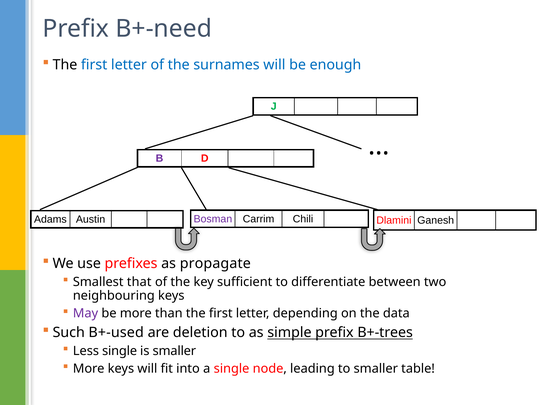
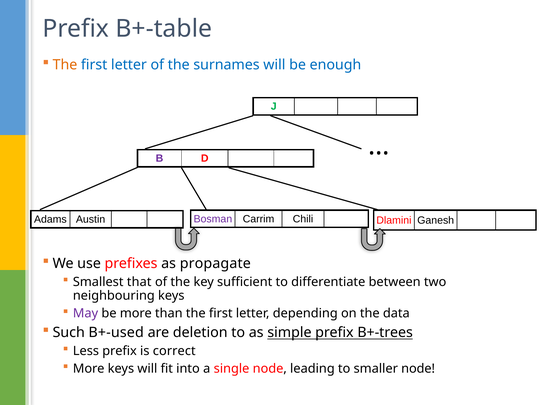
B+-need: B+-need -> B+-table (164, 29)
The colour: black -> orange (65, 65)
Less single: single -> prefix (120, 351)
is smaller: smaller -> correct (174, 351)
smaller table: table -> node (418, 368)
